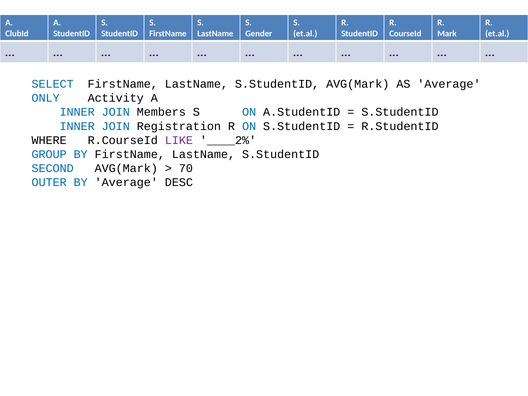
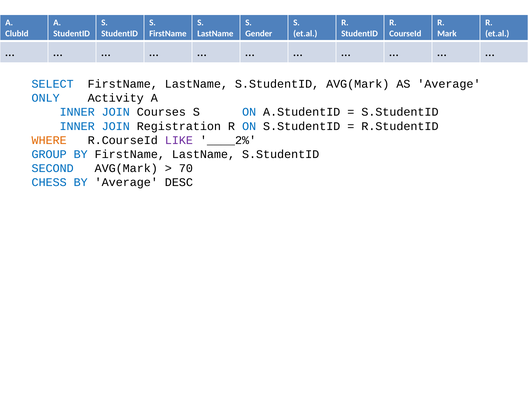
JOIN Members: Members -> Courses (161, 112)
WHERE colour: black -> orange (49, 140)
OUTER: OUTER -> CHESS (49, 182)
